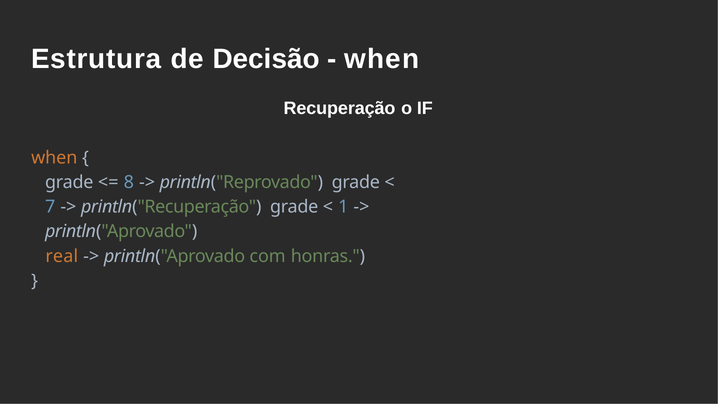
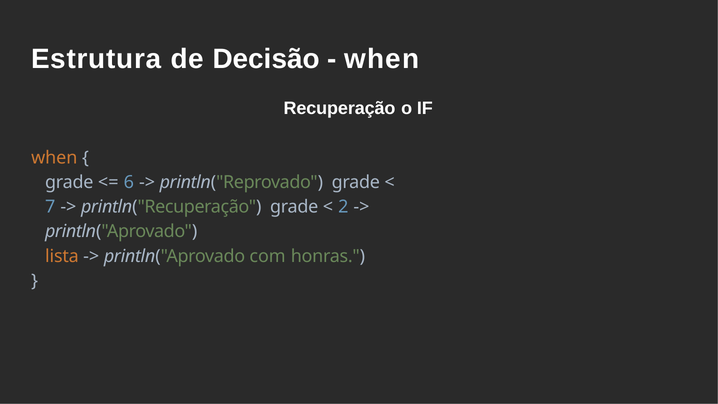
8: 8 -> 6 (129, 182)
1: 1 -> 2 (343, 207)
real: real -> lista (62, 256)
